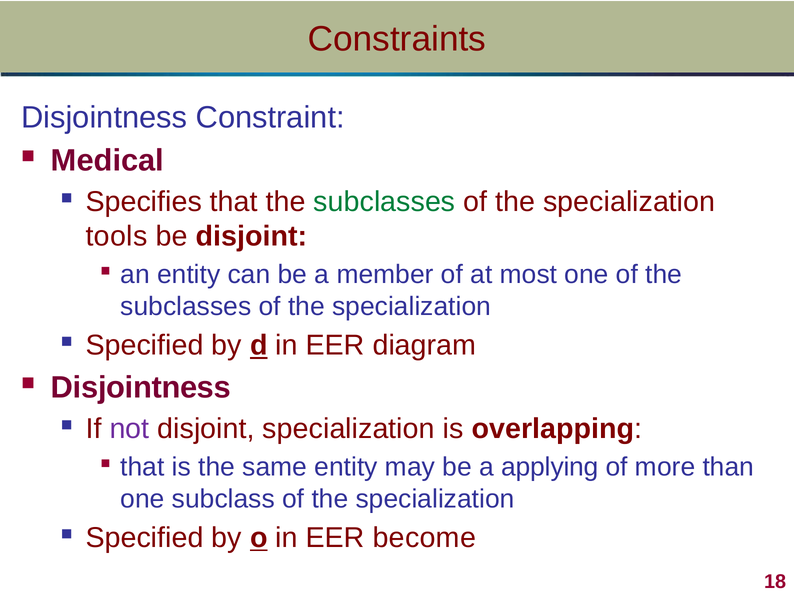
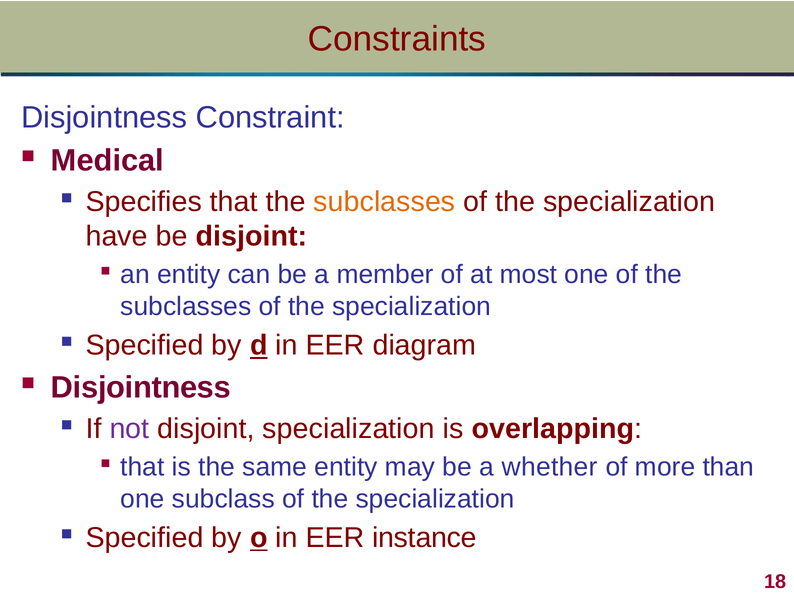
subclasses colour: green -> orange (384, 202)
tools: tools -> have (117, 236)
applying: applying -> whether (550, 467)
become: become -> instance (425, 537)
